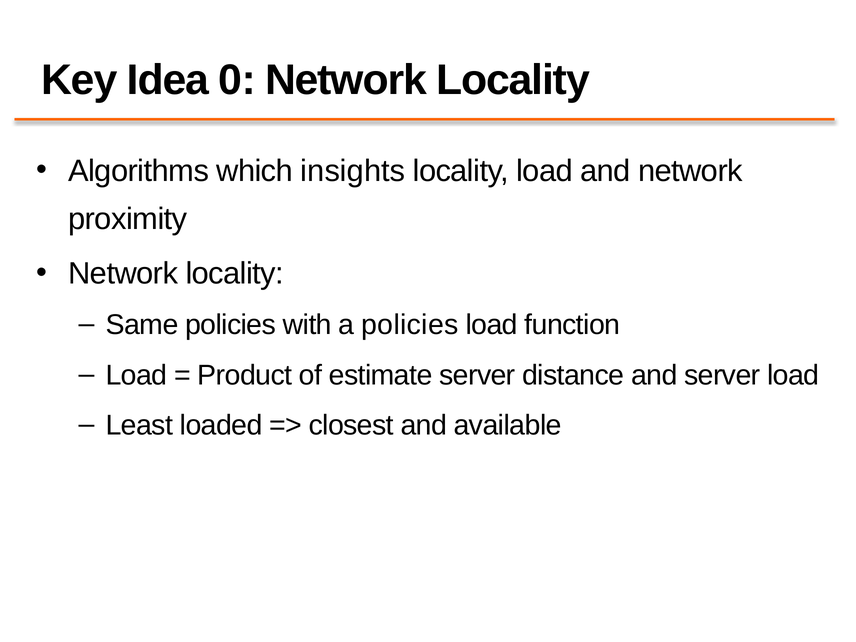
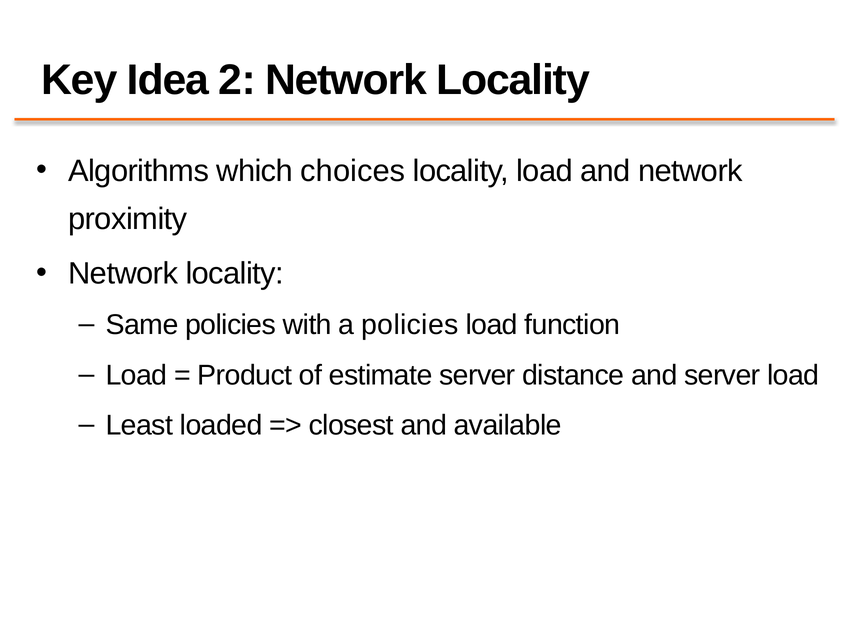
0: 0 -> 2 (237, 80)
insights: insights -> choices (353, 171)
